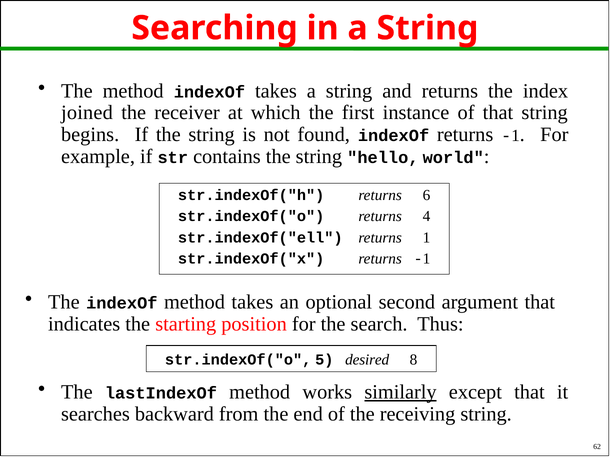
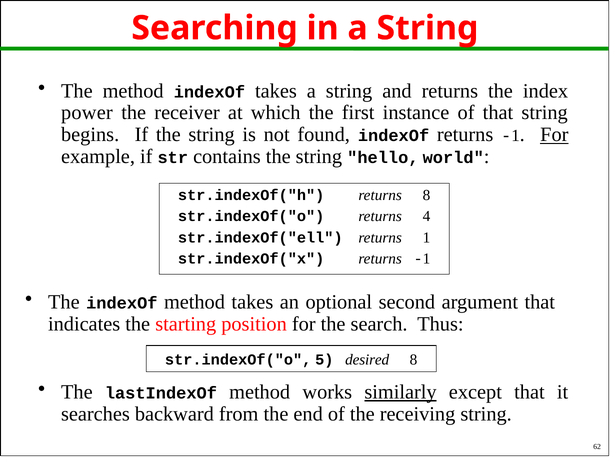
joined: joined -> power (87, 113)
For underline: none -> present (554, 135)
returns 6: 6 -> 8 (426, 195)
